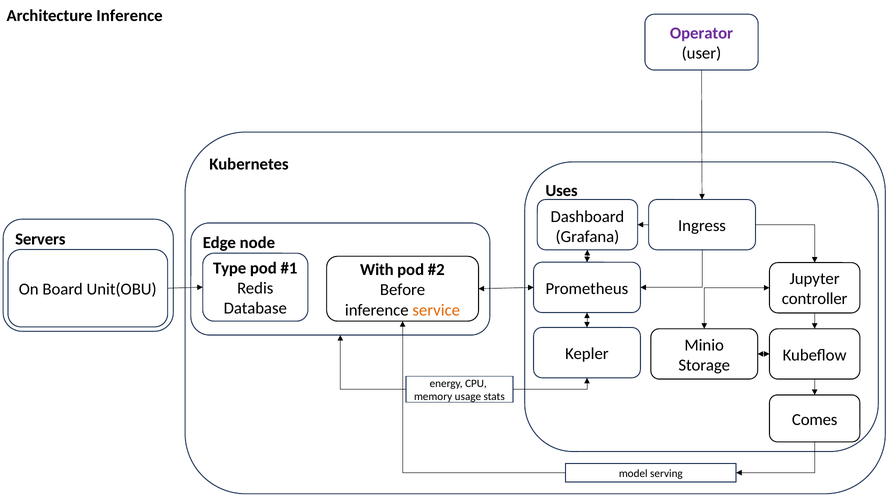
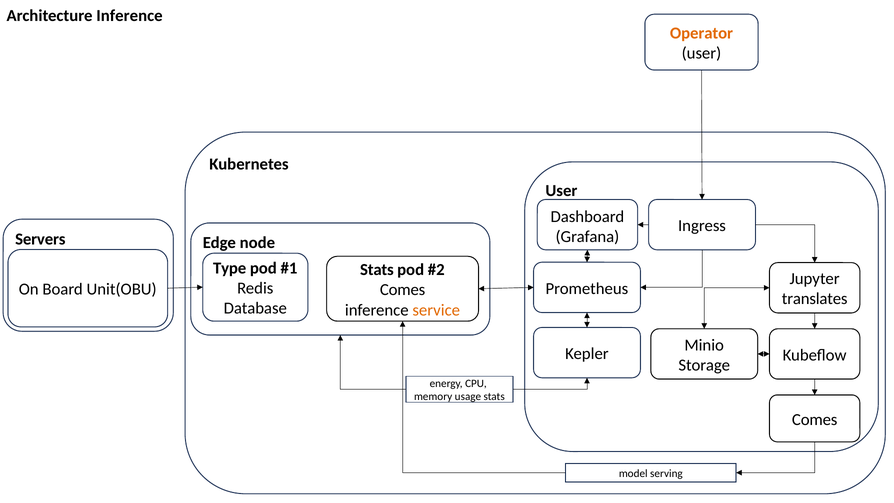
Operator colour: purple -> orange (702, 33)
Uses: Uses -> User (561, 190)
With: With -> Stats (377, 270)
Before: Before -> Comes (403, 290)
controller: controller -> translates (815, 299)
